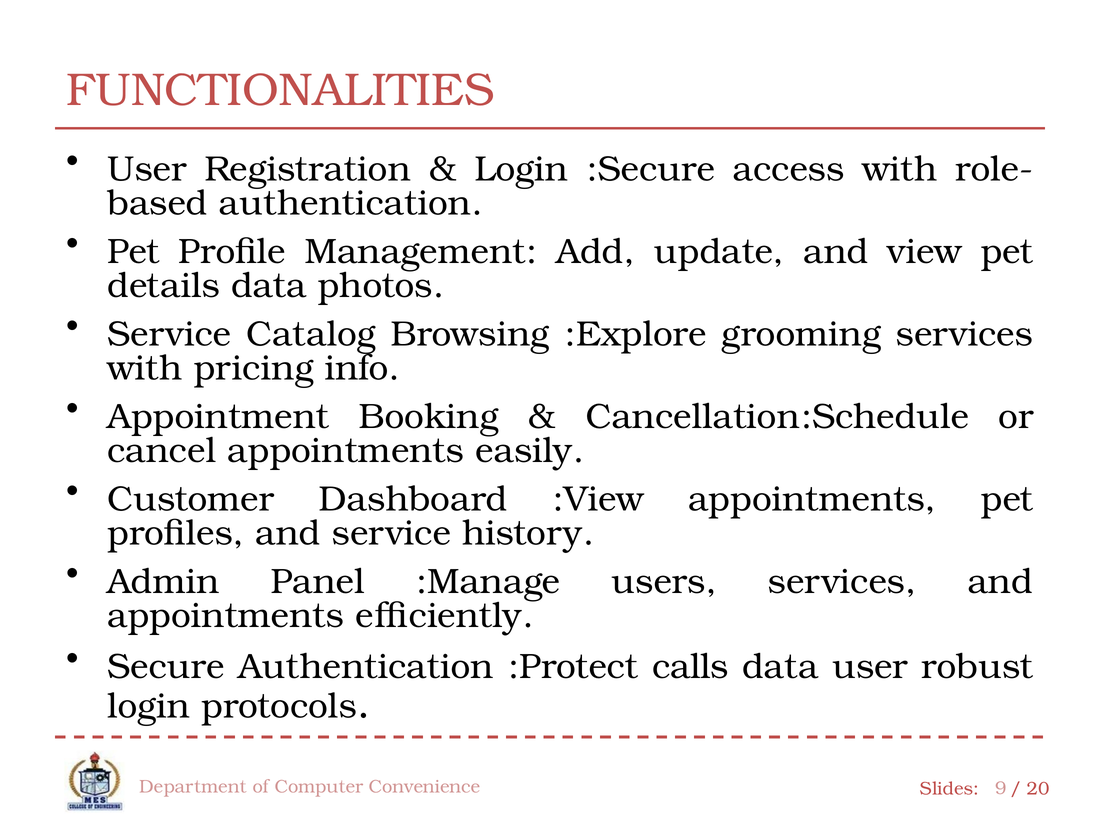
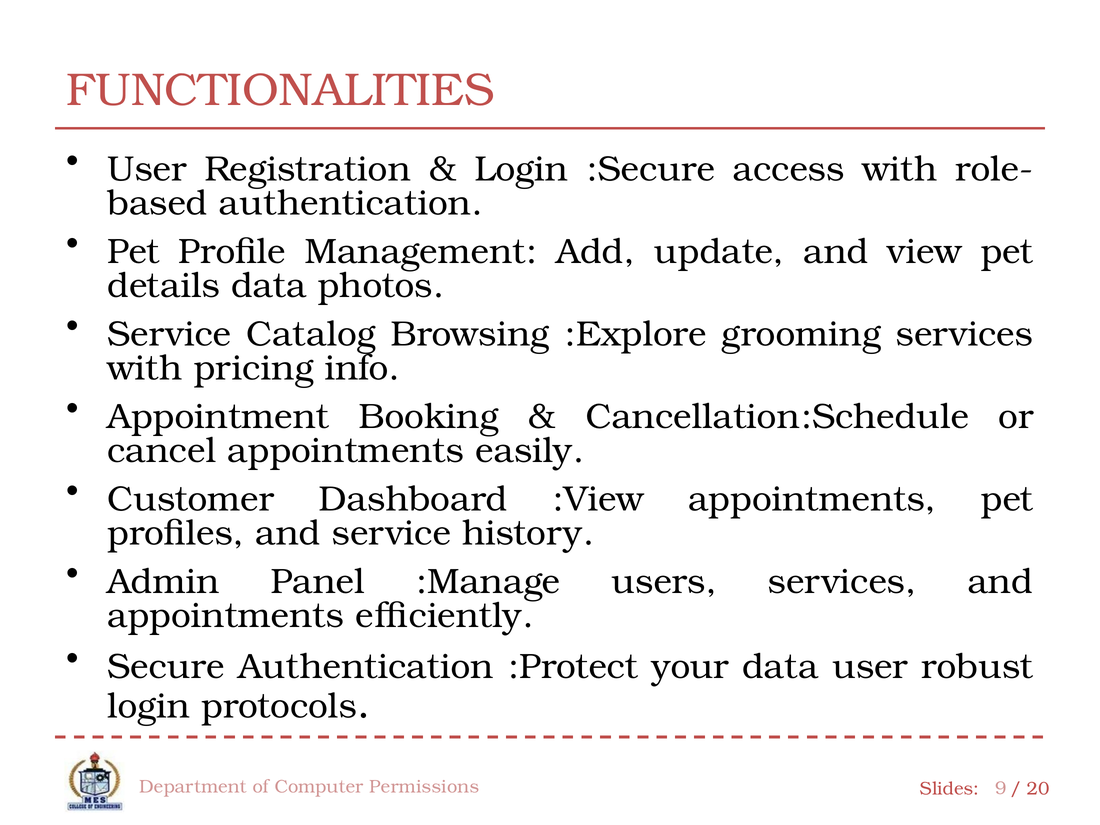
calls: calls -> your (690, 667)
Convenience: Convenience -> Permissions (424, 787)
